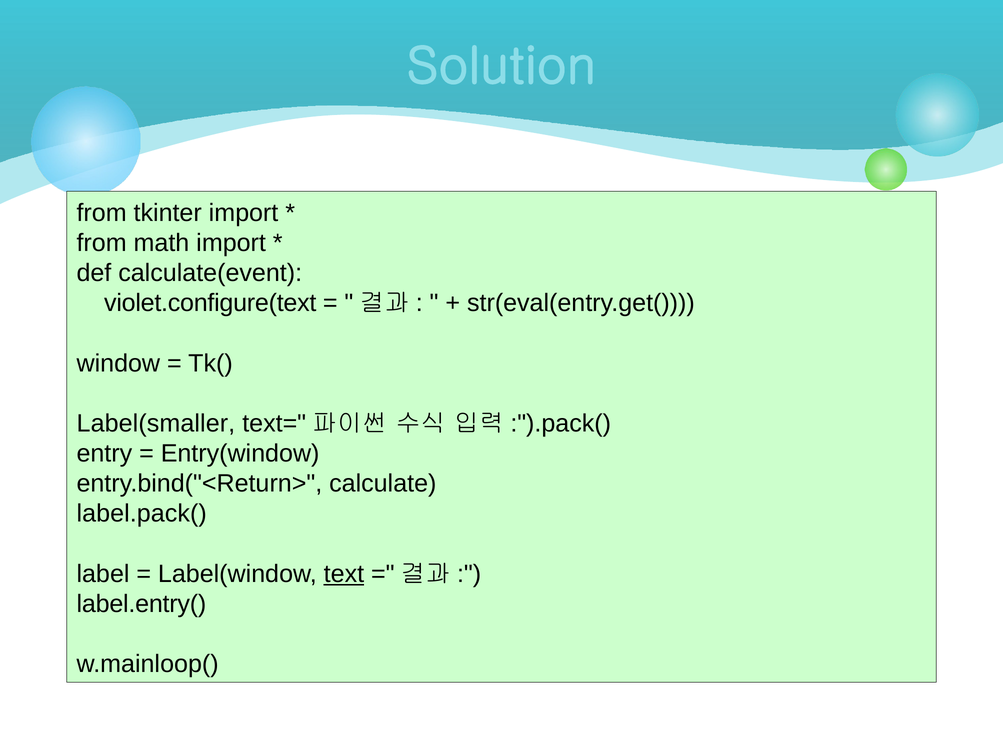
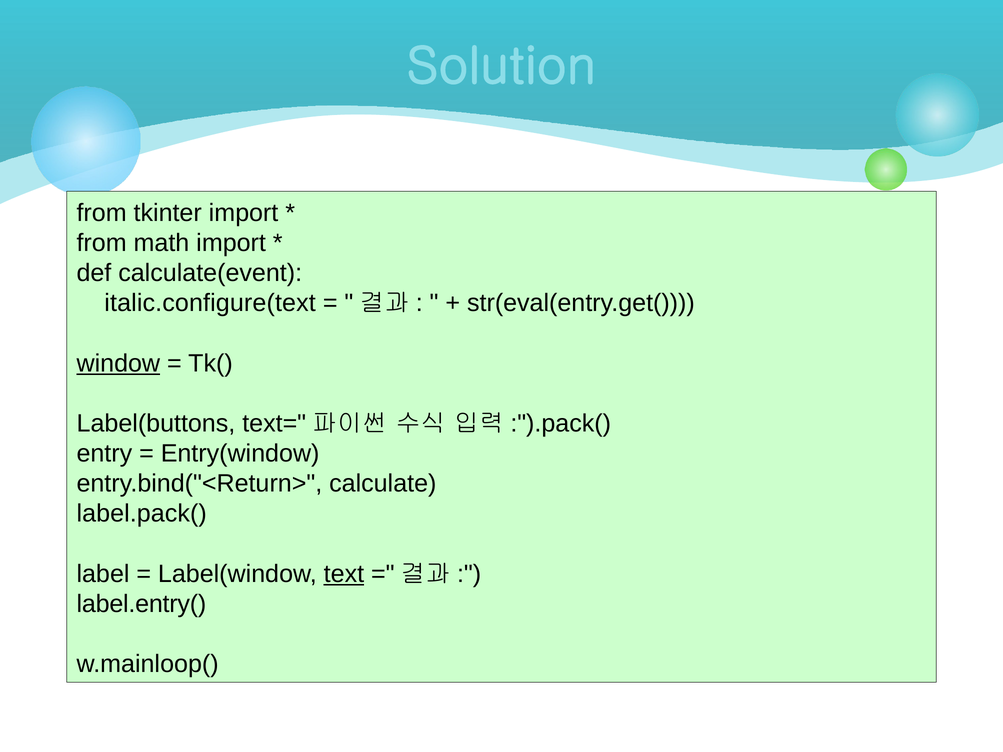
violet.configure(text: violet.configure(text -> italic.configure(text (210, 303)
window underline: none -> present (118, 363)
Label(smaller: Label(smaller -> Label(buttons (156, 424)
